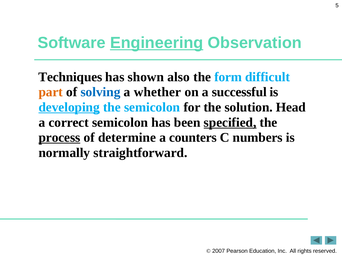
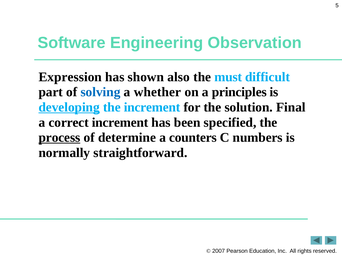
Engineering underline: present -> none (157, 43)
Techniques: Techniques -> Expression (70, 77)
form: form -> must (228, 77)
part colour: orange -> black (51, 92)
successful: successful -> principles (239, 92)
the semicolon: semicolon -> increment (152, 107)
Head: Head -> Final (291, 107)
correct semicolon: semicolon -> increment (120, 123)
specified underline: present -> none (230, 123)
